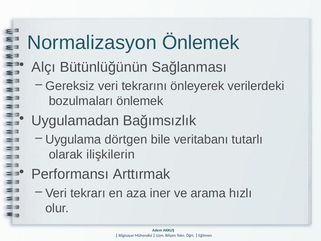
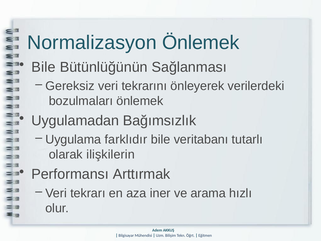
Alçı: Alçı -> Bile (44, 67)
dörtgen: dörtgen -> farklıdır (126, 139)
